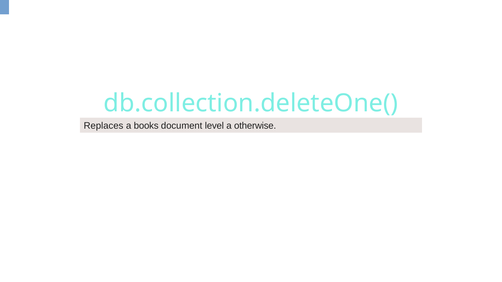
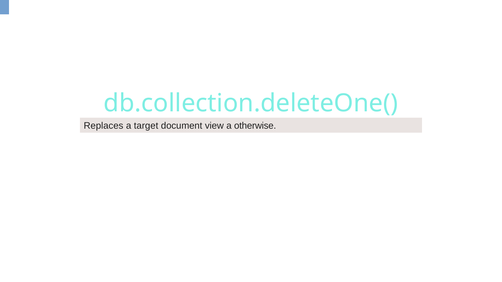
books: books -> target (146, 126)
level: level -> view (214, 126)
